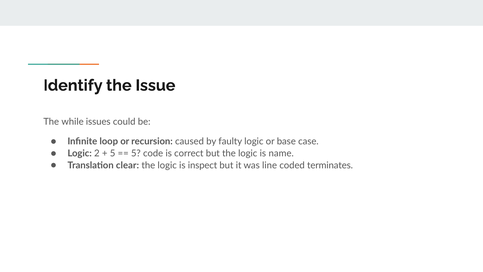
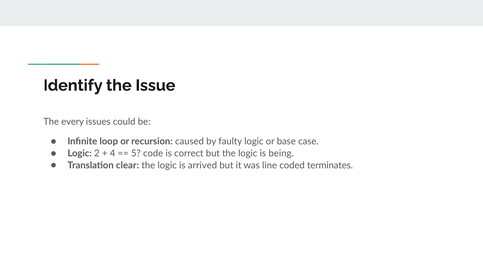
while: while -> every (73, 122)
5: 5 -> 4 (113, 153)
name: name -> being (281, 153)
inspect: inspect -> arrived (202, 165)
